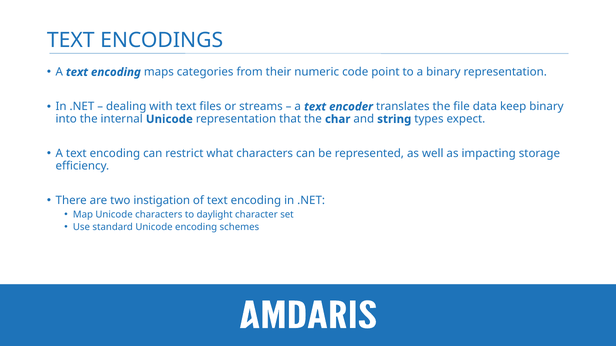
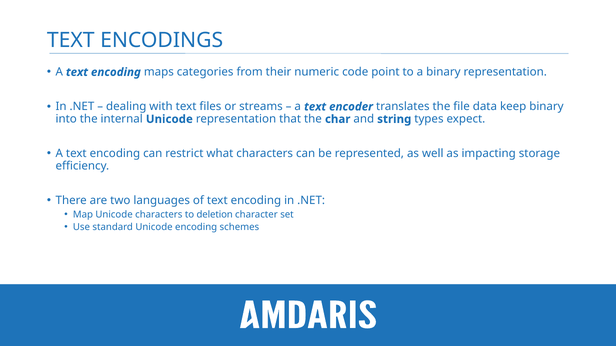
instigation: instigation -> languages (162, 201)
daylight: daylight -> deletion (215, 215)
